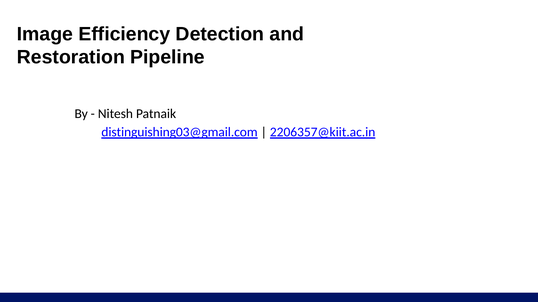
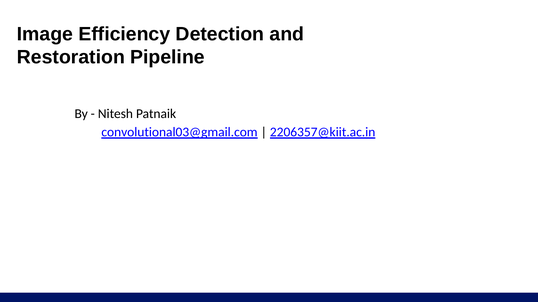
distinguishing03@gmail.com: distinguishing03@gmail.com -> convolutional03@gmail.com (179, 132)
